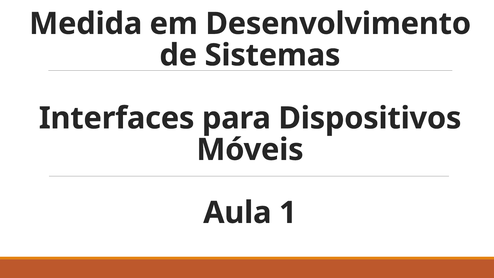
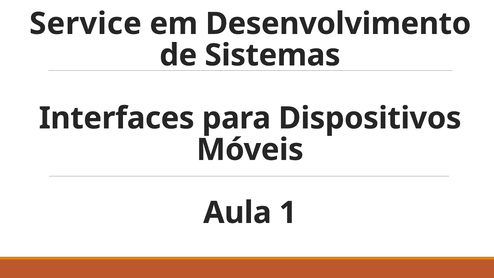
Medida: Medida -> Service (85, 24)
